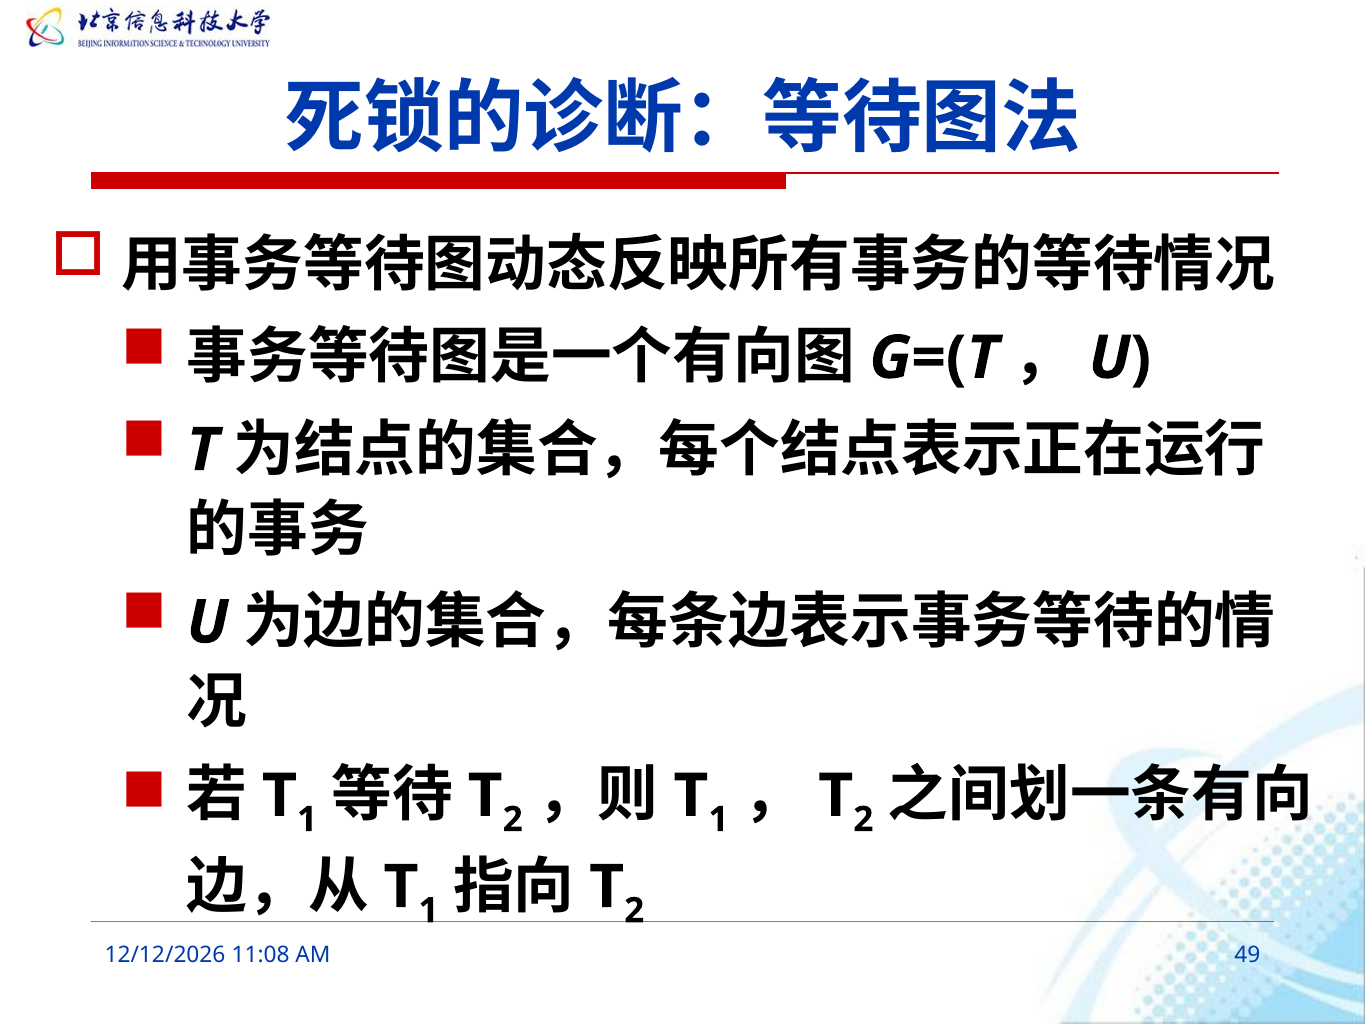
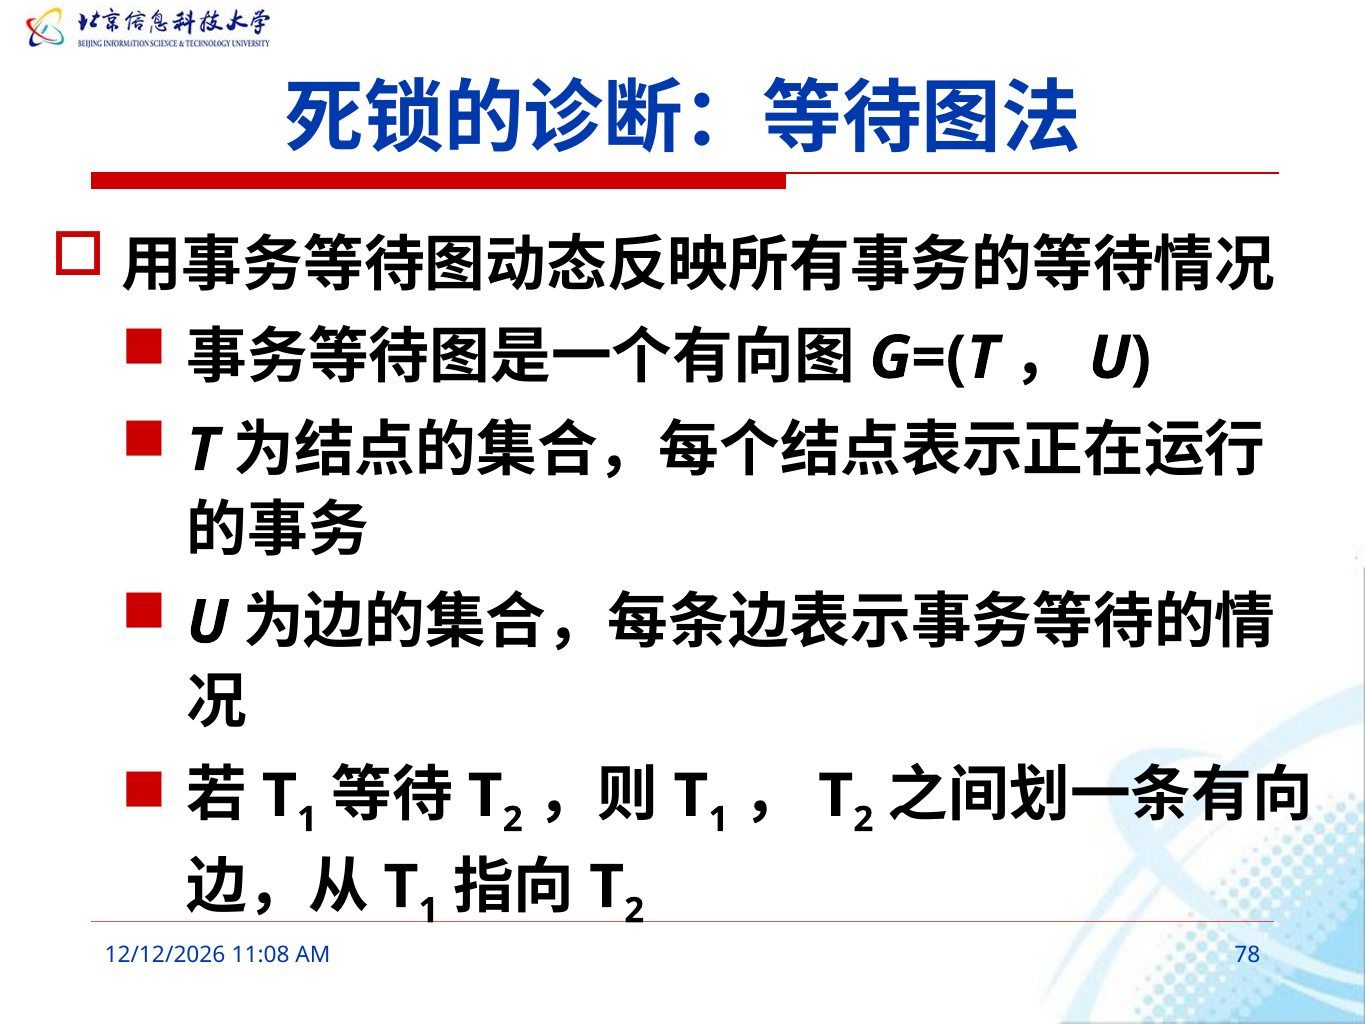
49: 49 -> 78 (1247, 954)
